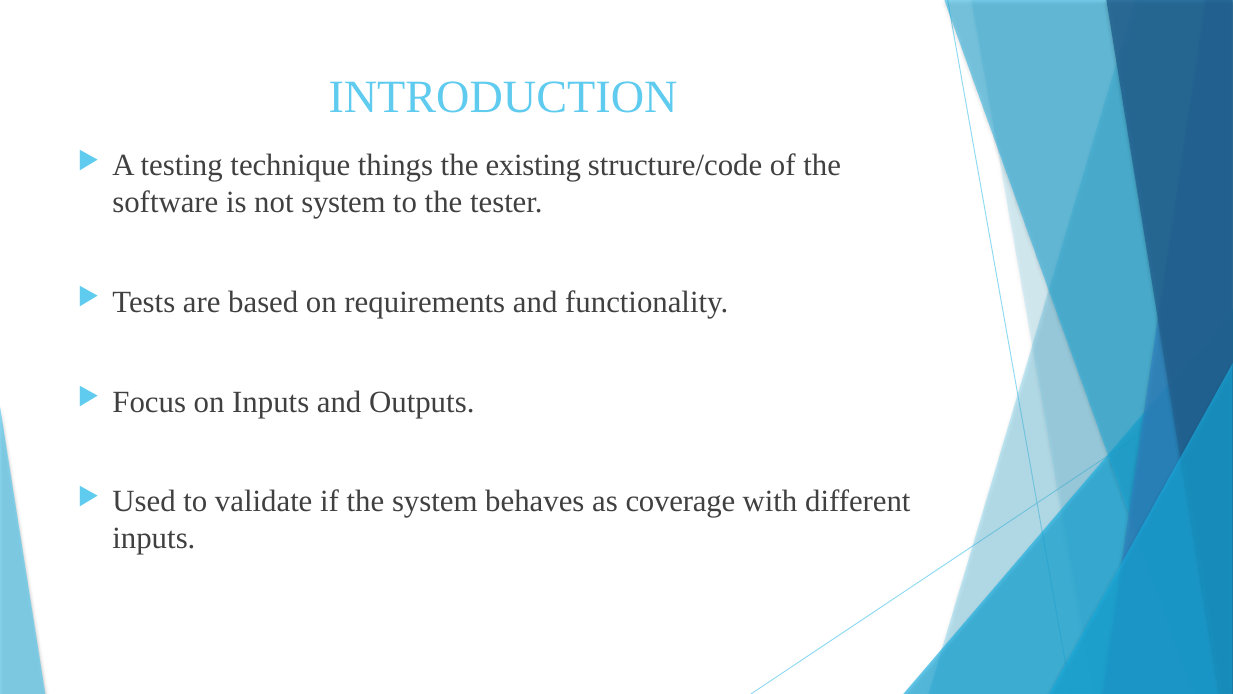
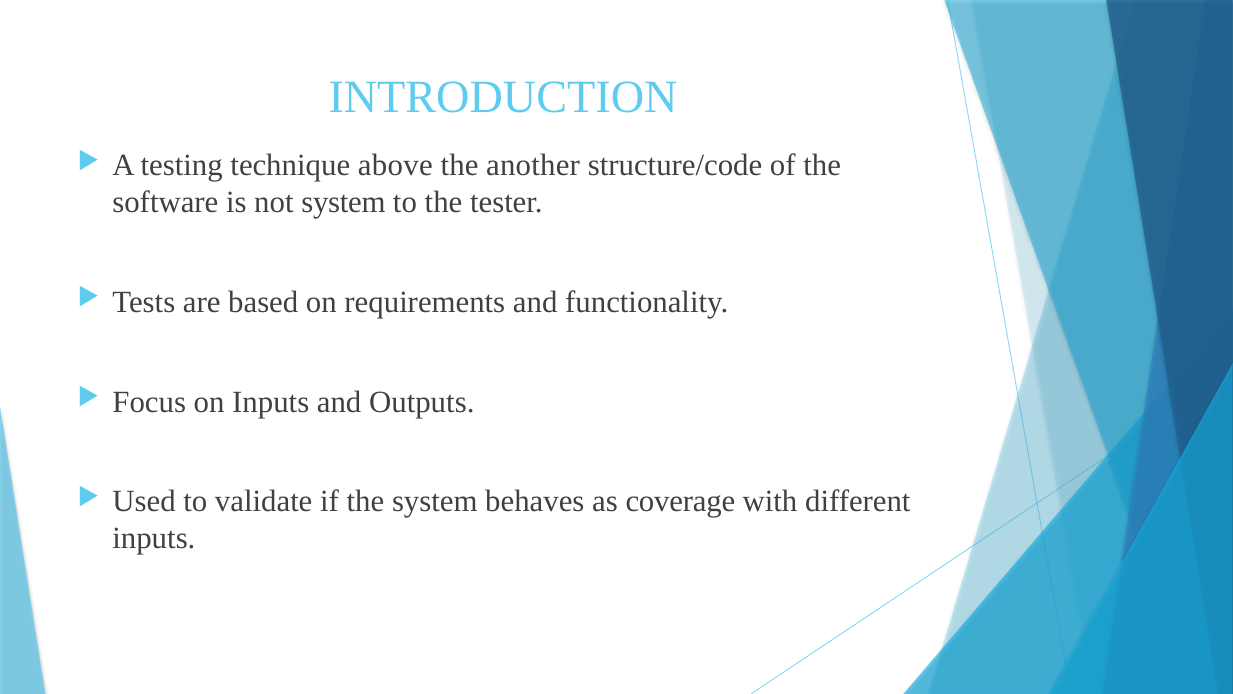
things: things -> above (395, 165)
existing: existing -> another (533, 165)
